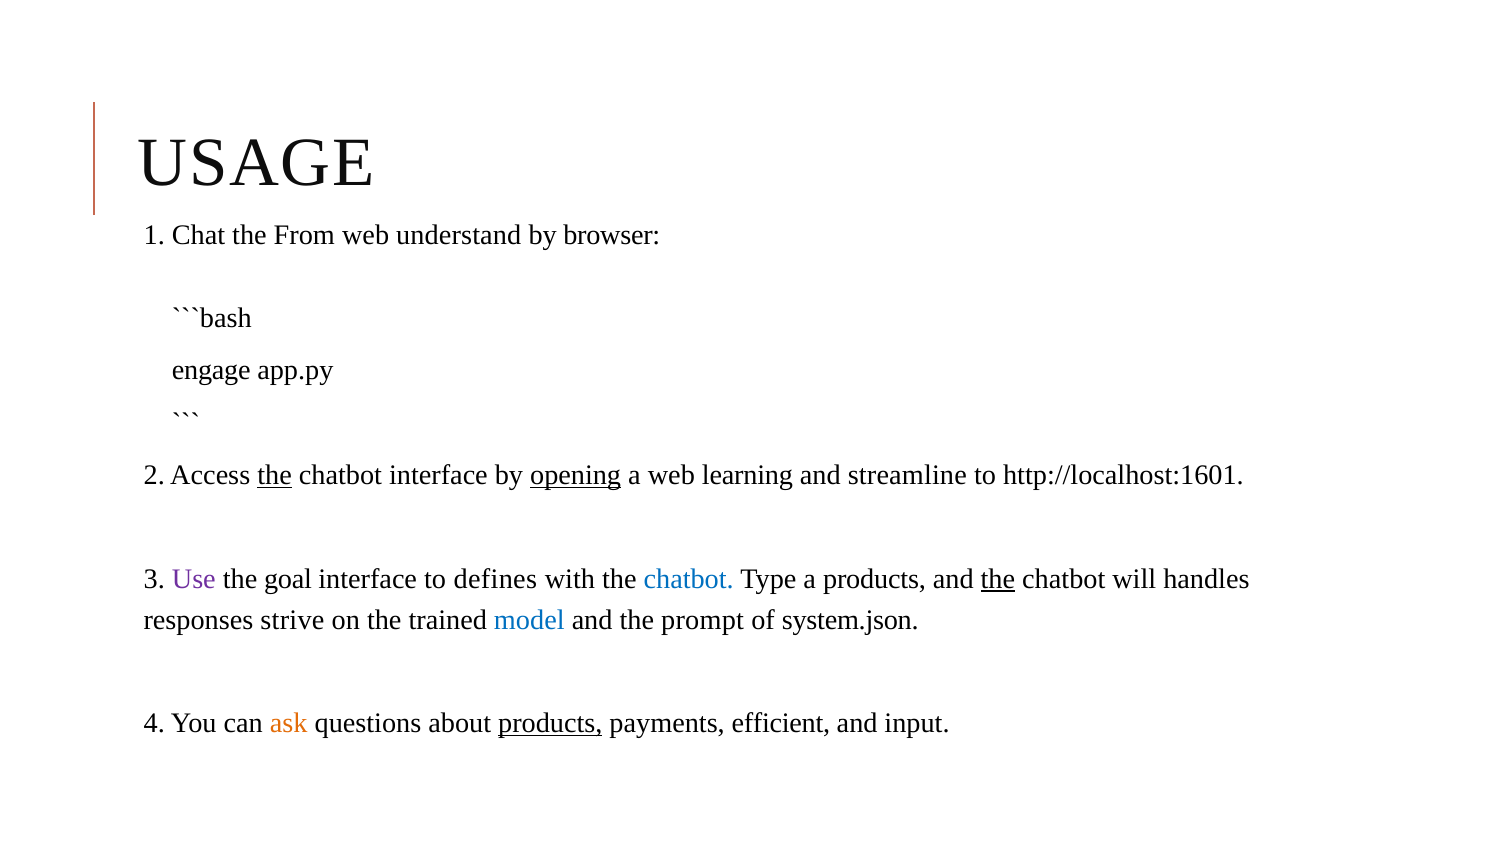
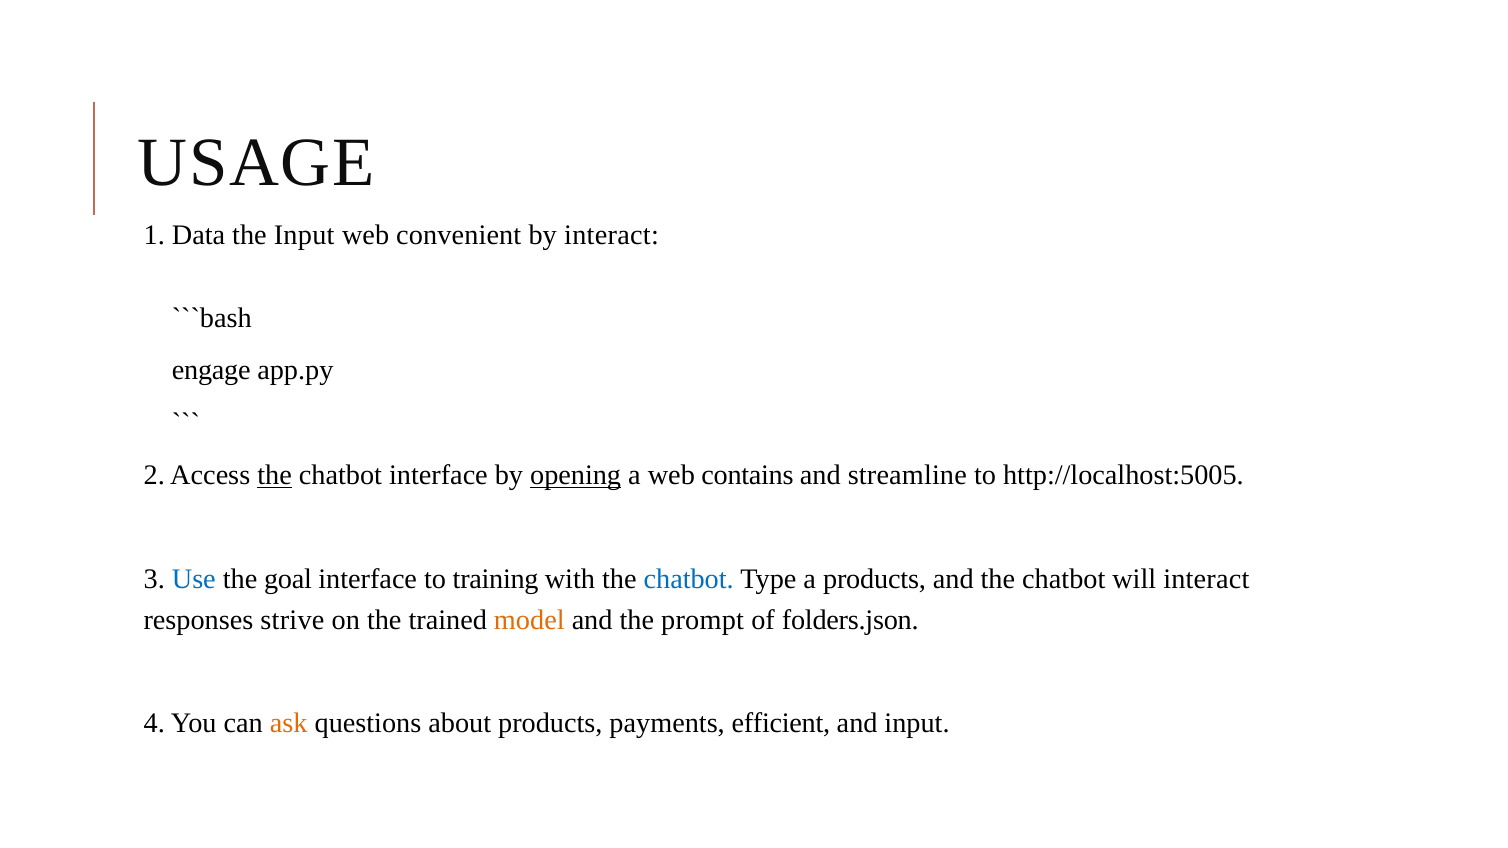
Chat: Chat -> Data (199, 235)
the From: From -> Input (304, 235)
understand: understand -> convenient (459, 235)
by browser: browser -> interact (612, 235)
learning: learning -> contains (747, 475)
http://localhost:1601: http://localhost:1601 -> http://localhost:5005 (1123, 475)
Use colour: purple -> blue (194, 579)
defines: defines -> training (496, 579)
the underline: present -> none (998, 579)
will handles: handles -> interact (1206, 579)
model colour: blue -> orange (529, 620)
system.json: system.json -> folders.json (850, 620)
products underline: present -> none (550, 723)
